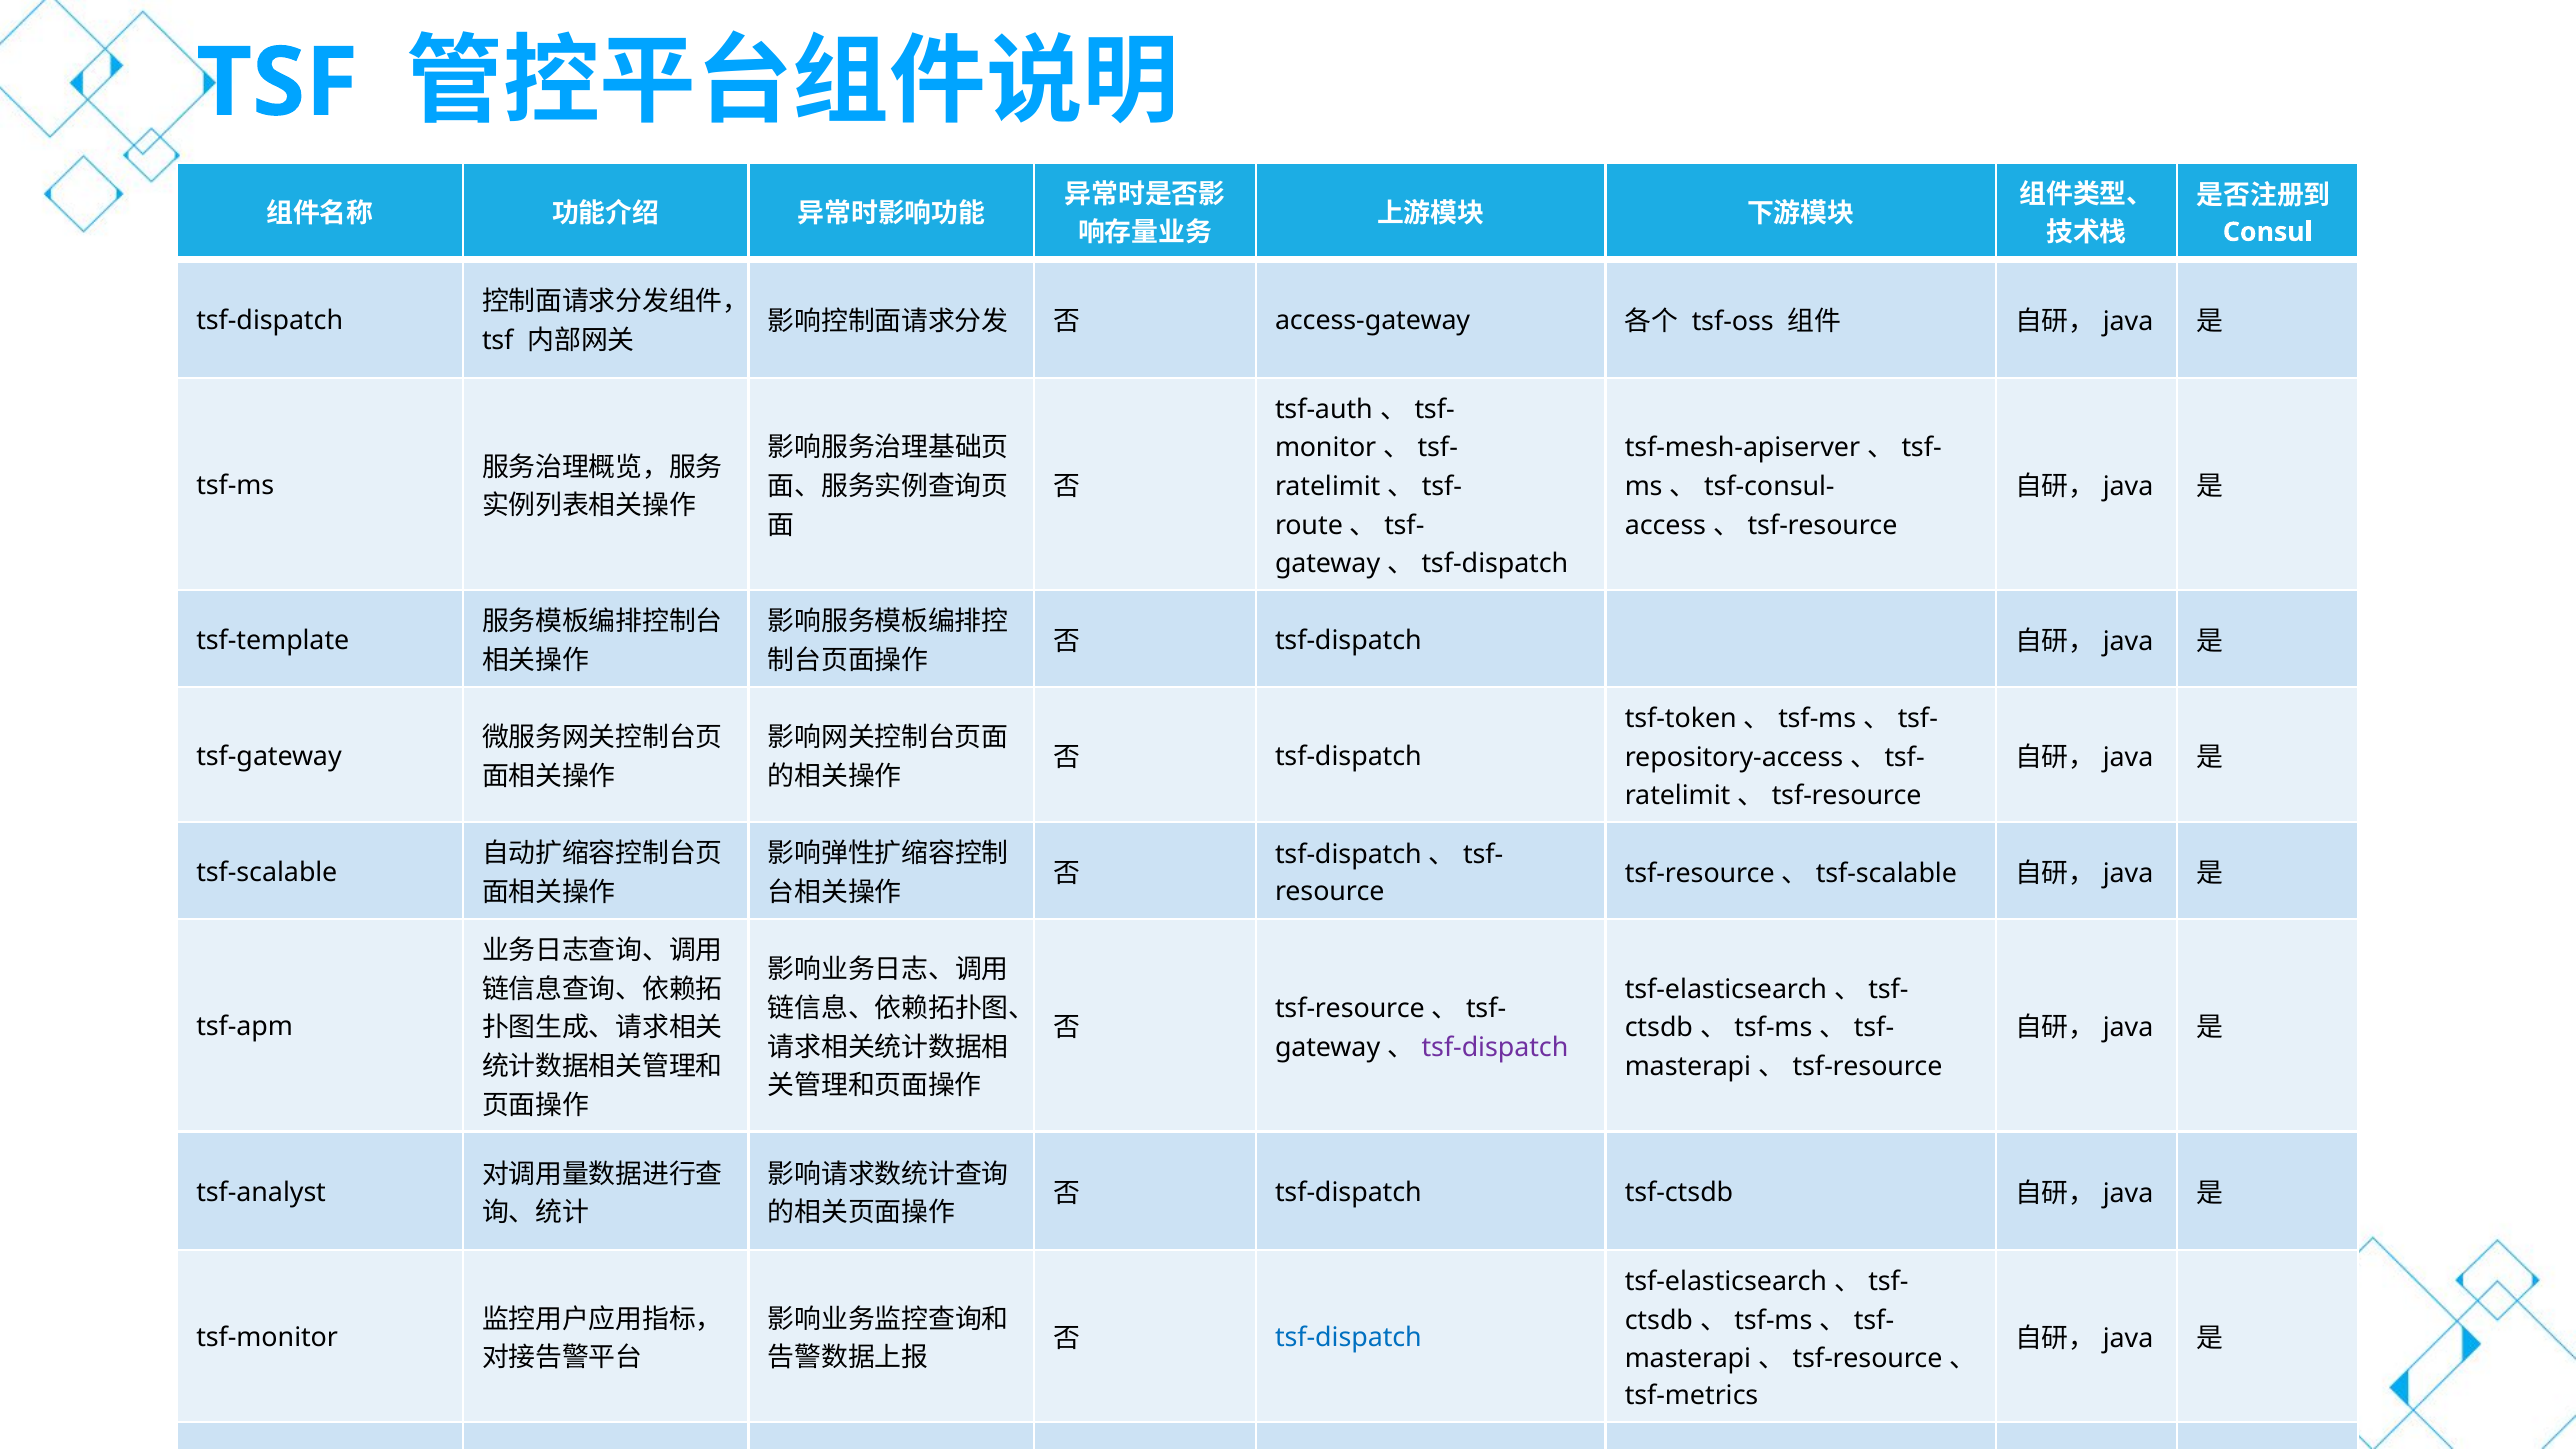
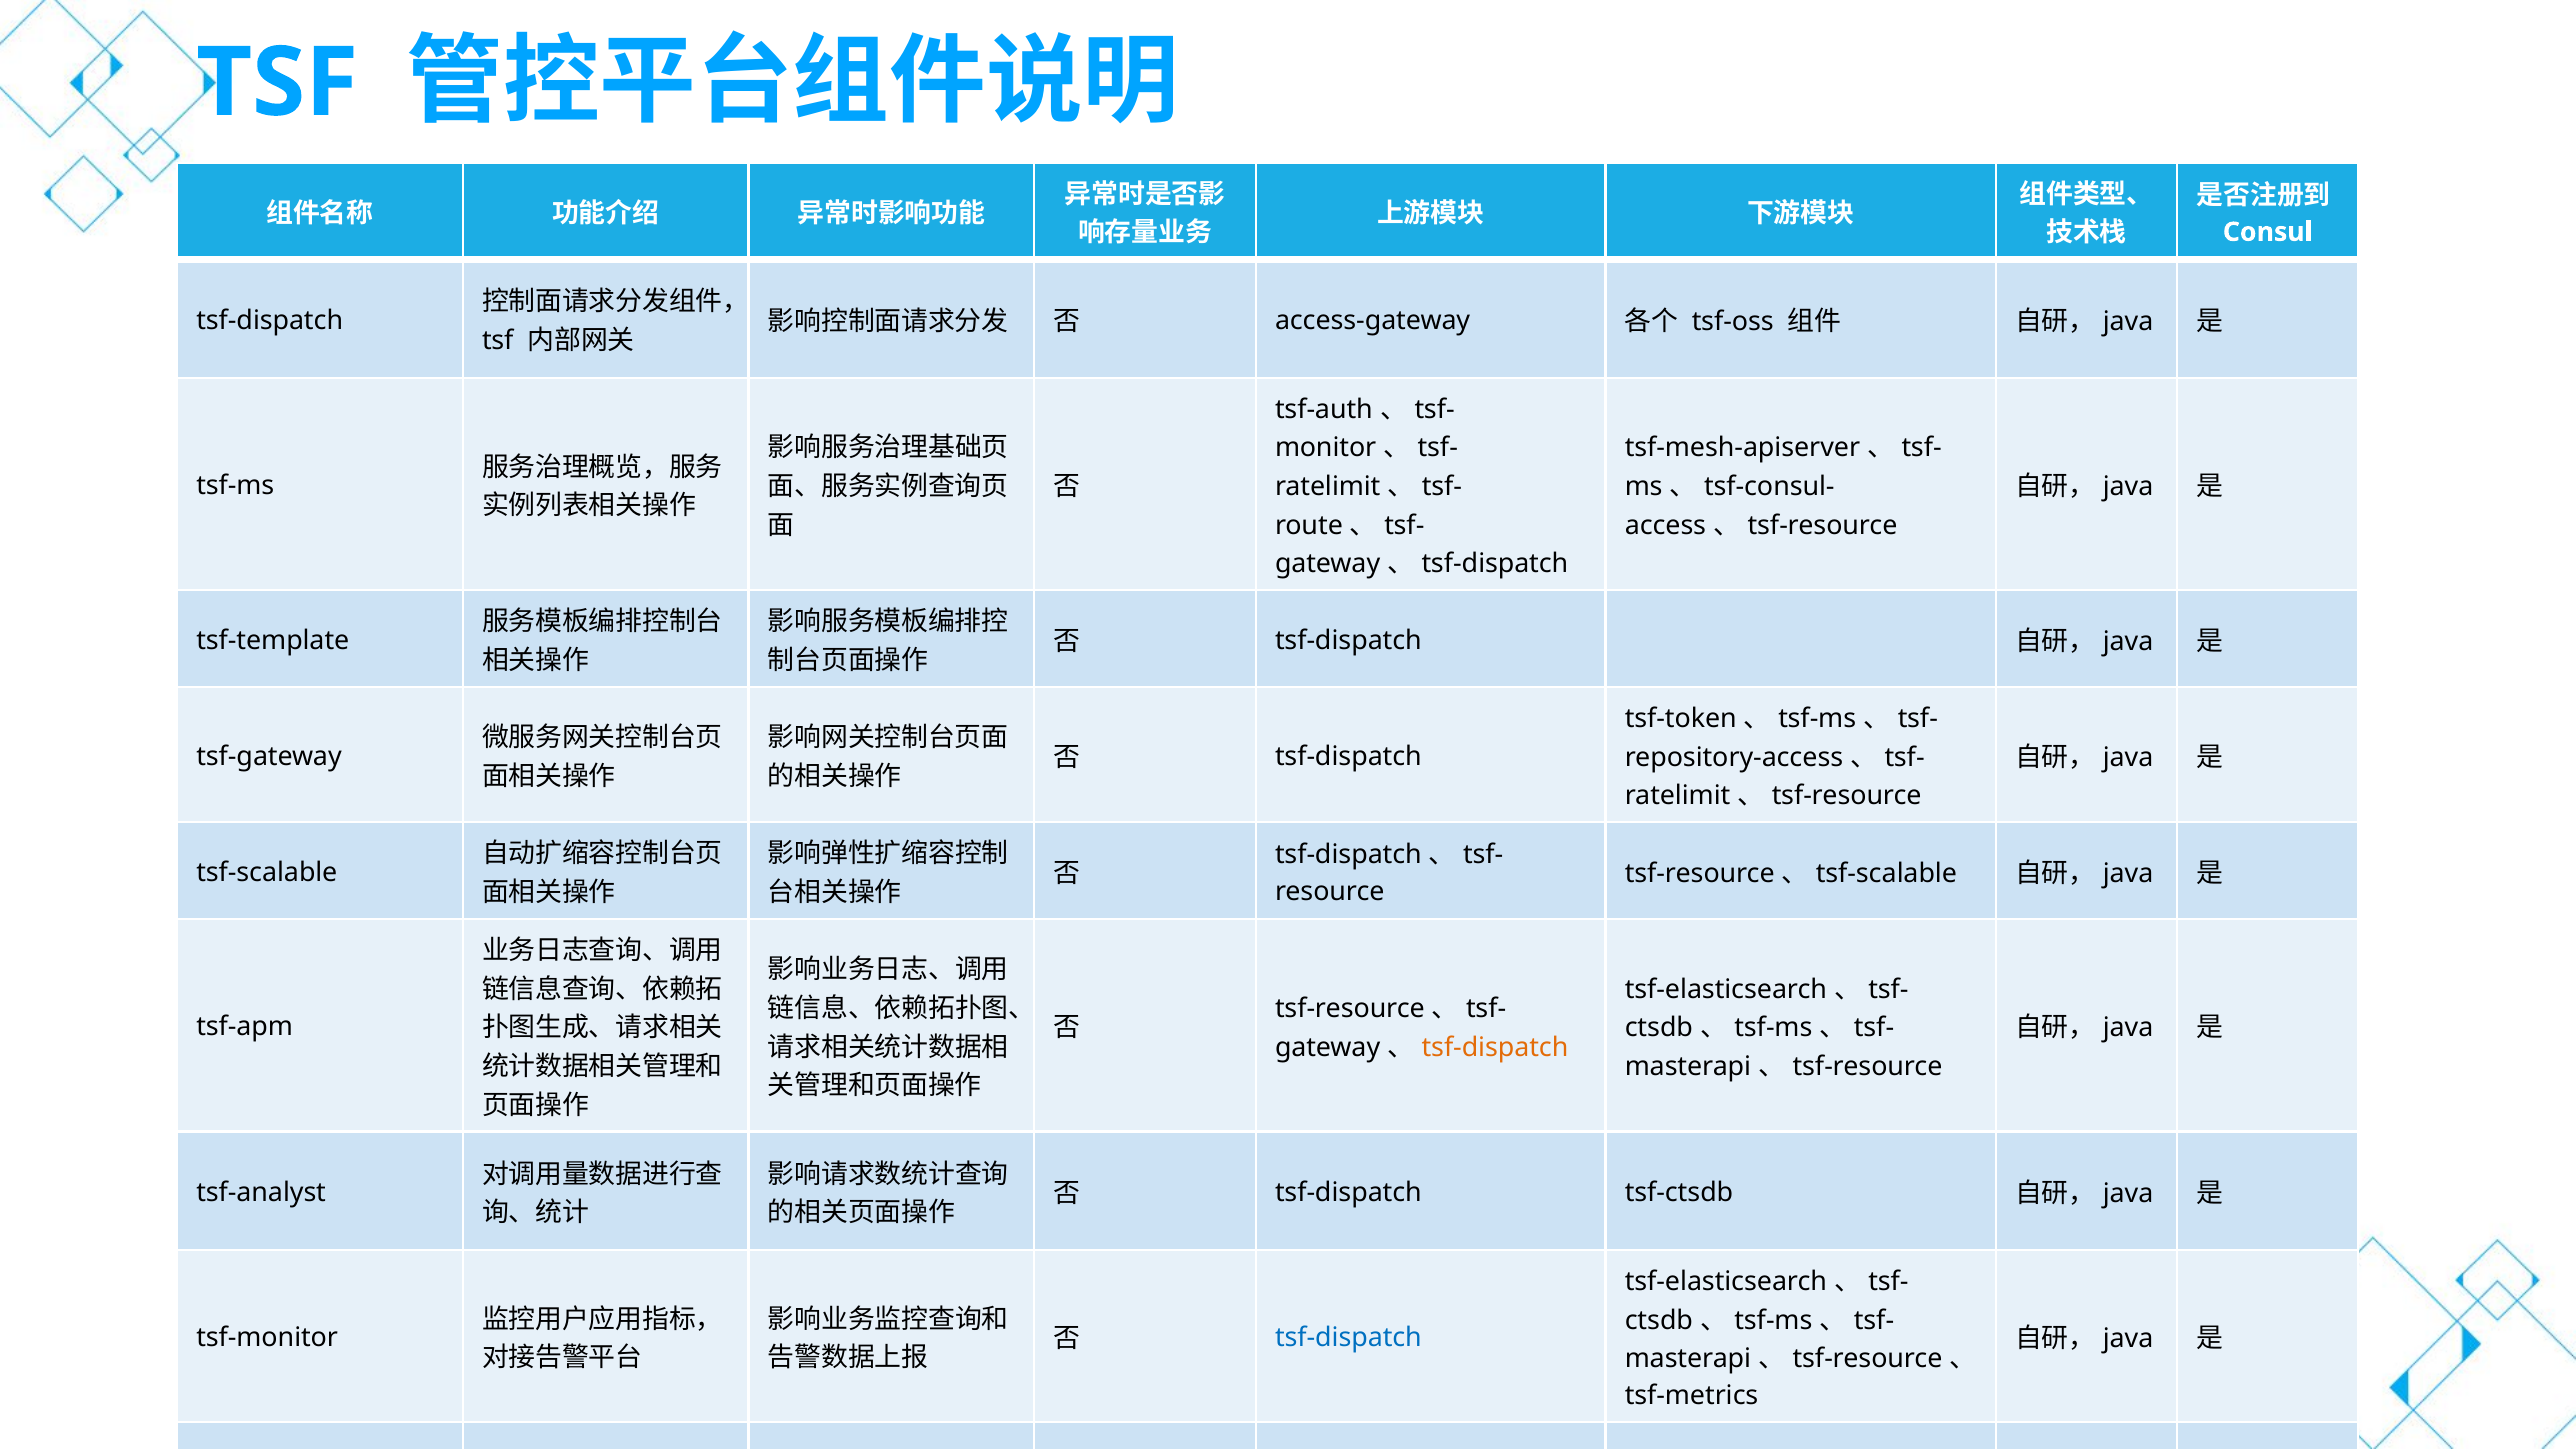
tsf-dispatch colour: purple -> orange (1495, 1047)
